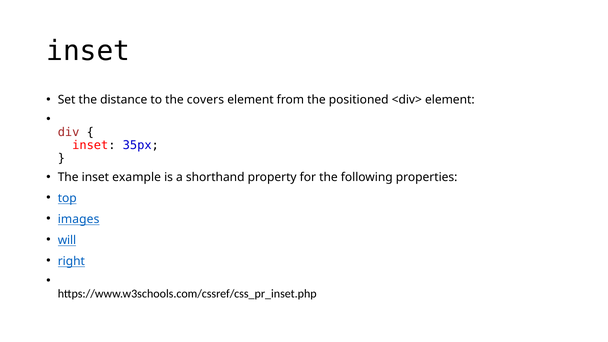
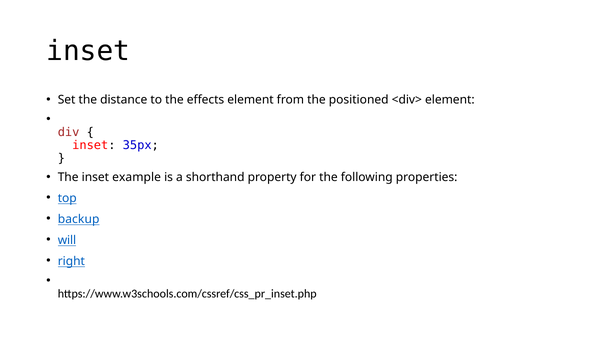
covers: covers -> effects (206, 100)
images: images -> backup (79, 219)
